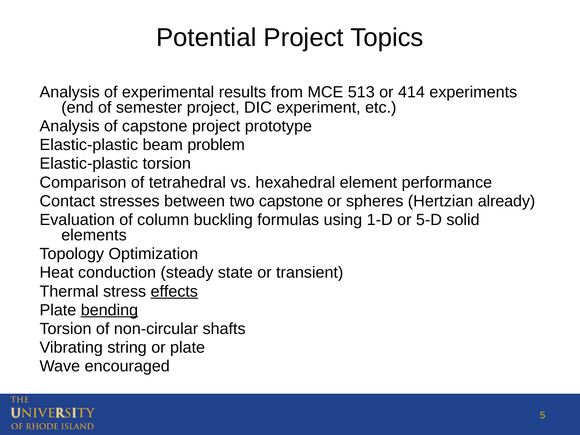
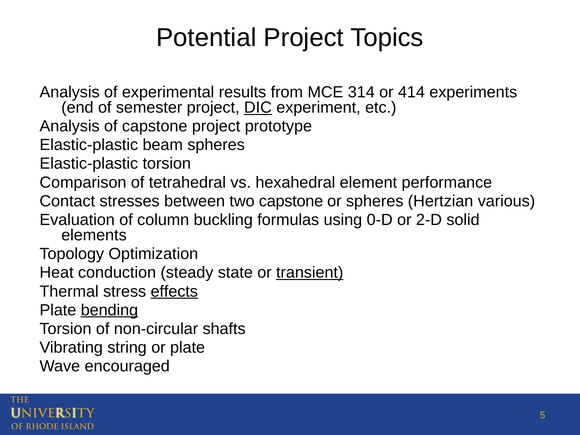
513: 513 -> 314 (361, 92)
DIC underline: none -> present (258, 108)
beam problem: problem -> spheres (216, 145)
already: already -> various (506, 201)
1-D: 1-D -> 0-D (380, 220)
5-D: 5-D -> 2-D (429, 220)
transient underline: none -> present (310, 273)
